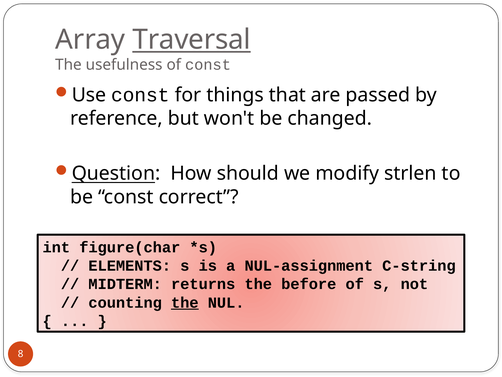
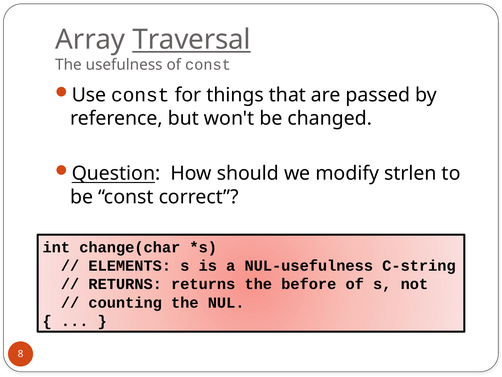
figure(char: figure(char -> change(char (130, 247)
NUL-assignment: NUL-assignment -> NUL-usefulness (309, 265)
MIDTERM: MIDTERM -> RETURNS (125, 284)
the underline: present -> none (185, 302)
